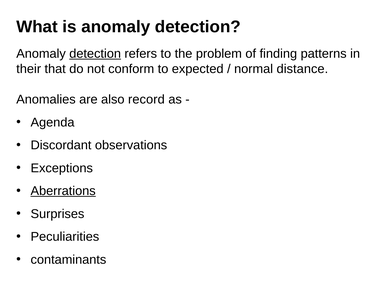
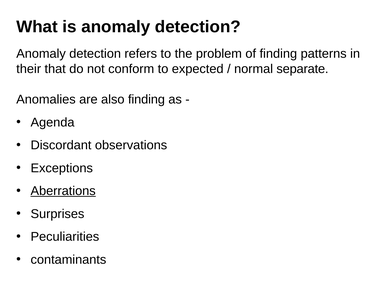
detection underline: present -> none (95, 54)
distance: distance -> separate (302, 69)
also record: record -> finding (146, 100)
